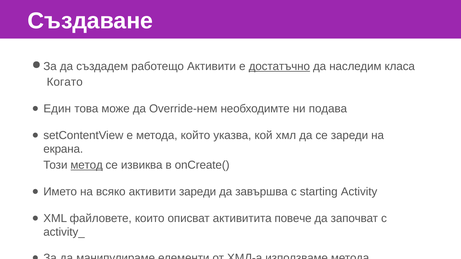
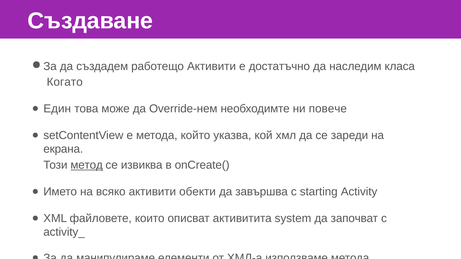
достатъчно underline: present -> none (279, 66)
подава: подава -> повече (328, 109)
активити зареди: зареди -> обекти (197, 192)
повече: повече -> system (293, 219)
